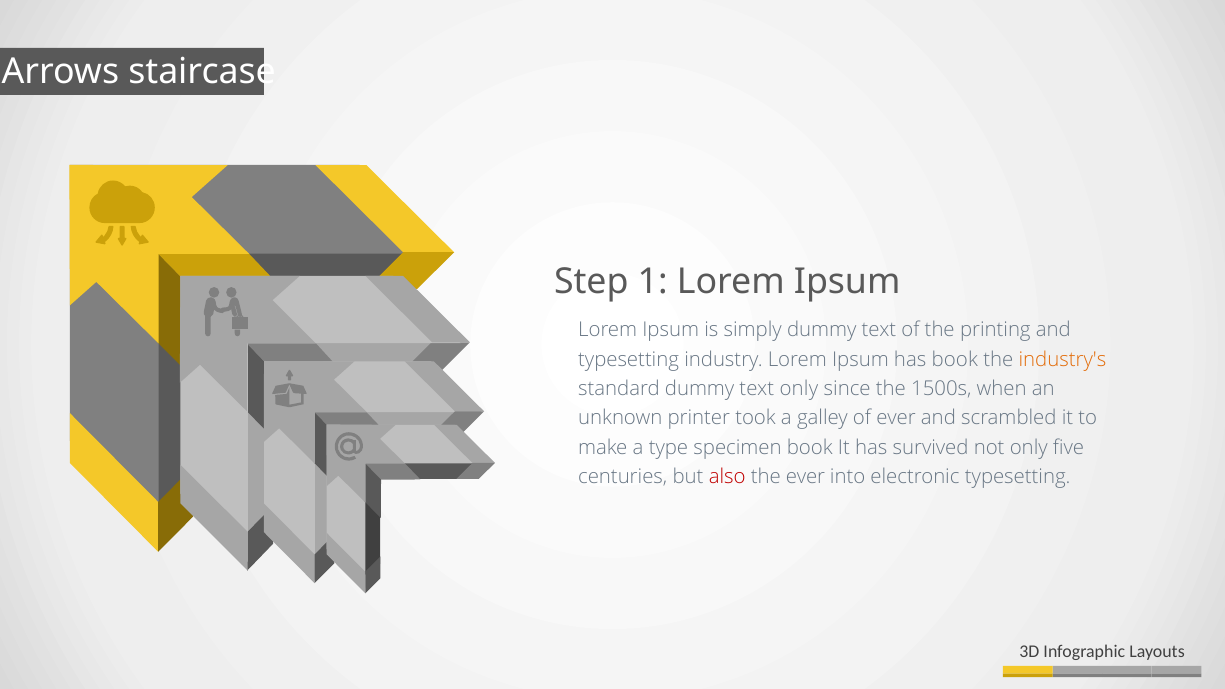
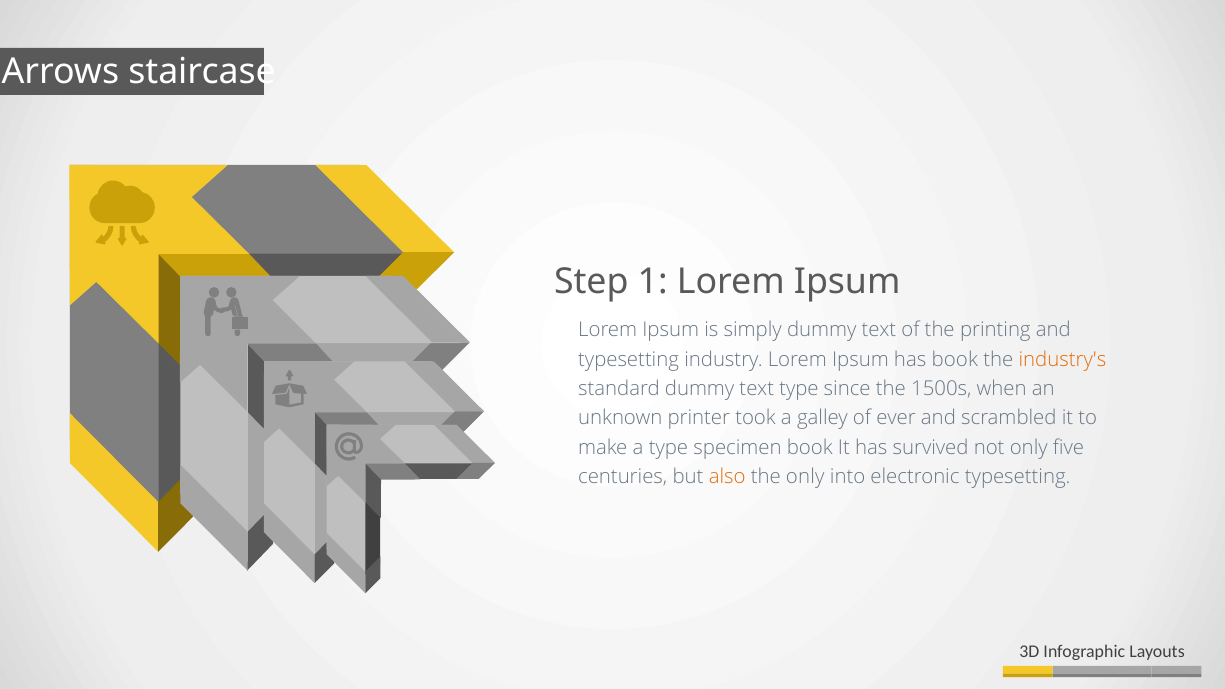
text only: only -> type (799, 389)
also colour: red -> orange (727, 477)
the ever: ever -> only (805, 477)
